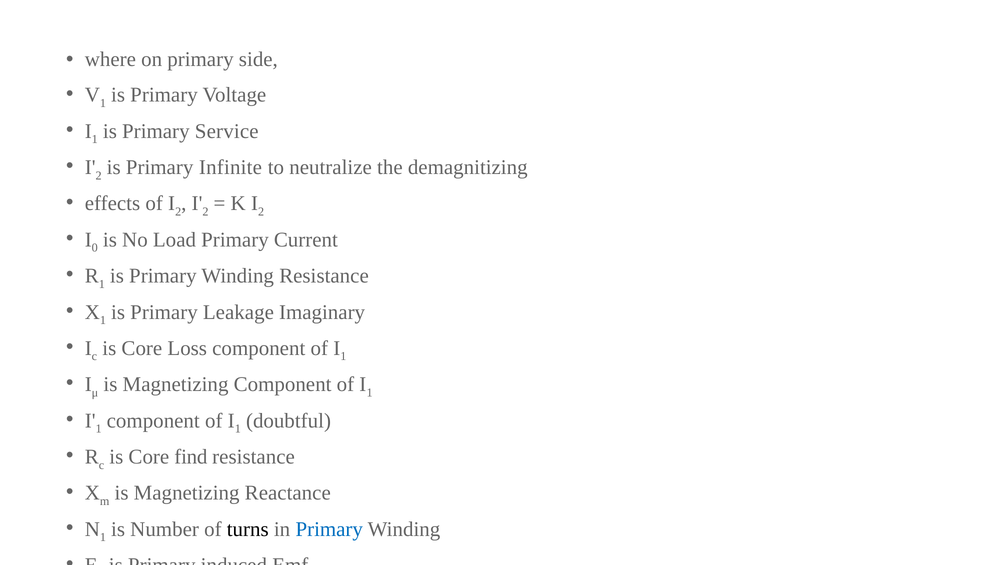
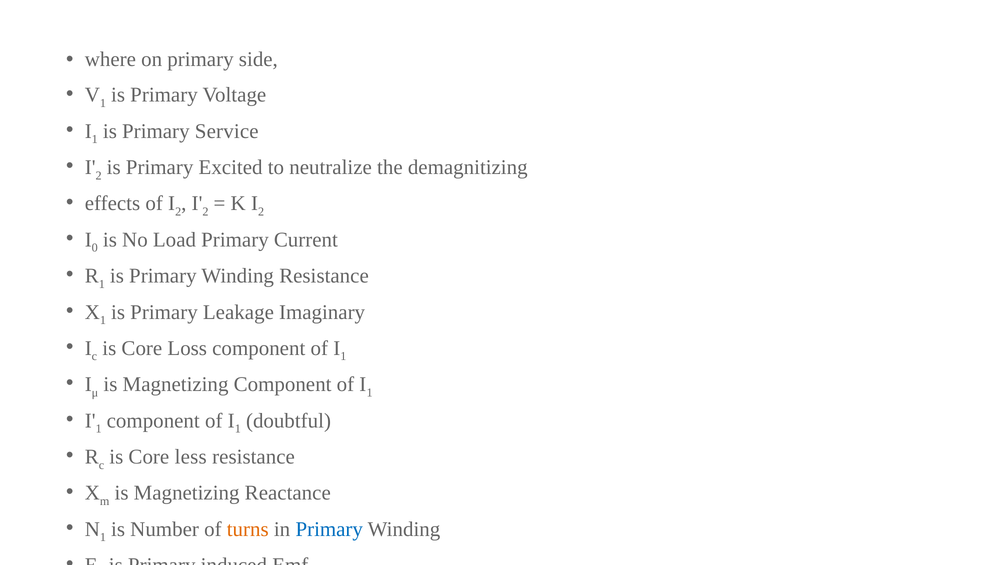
Infinite: Infinite -> Excited (231, 167)
find: find -> less (191, 457)
turns colour: black -> orange (248, 529)
